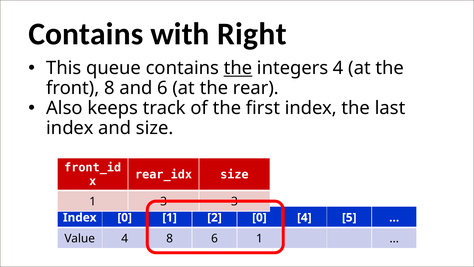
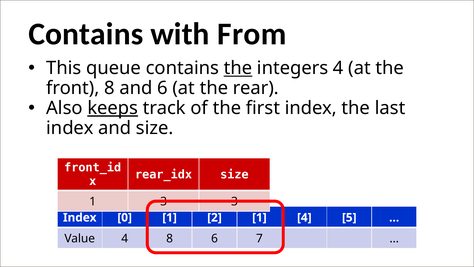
Right: Right -> From (252, 34)
keeps underline: none -> present (113, 108)
2 0: 0 -> 1 (259, 217)
6 1: 1 -> 7 (259, 238)
